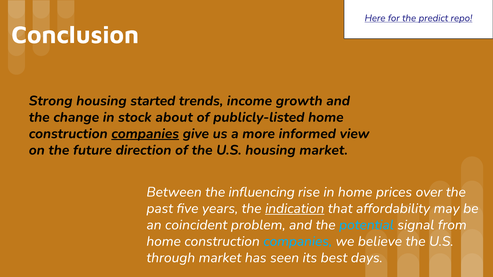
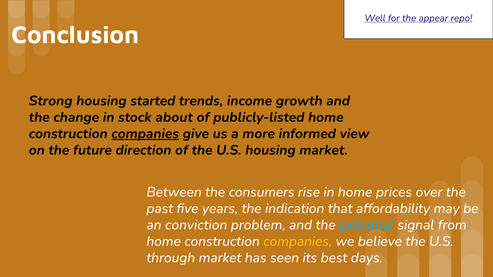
Here: Here -> Well (375, 18)
predict: predict -> appear (433, 18)
influencing: influencing -> consumers (262, 192)
indication underline: present -> none (295, 209)
coincident: coincident -> conviction (196, 225)
companies colour: light blue -> yellow (298, 242)
